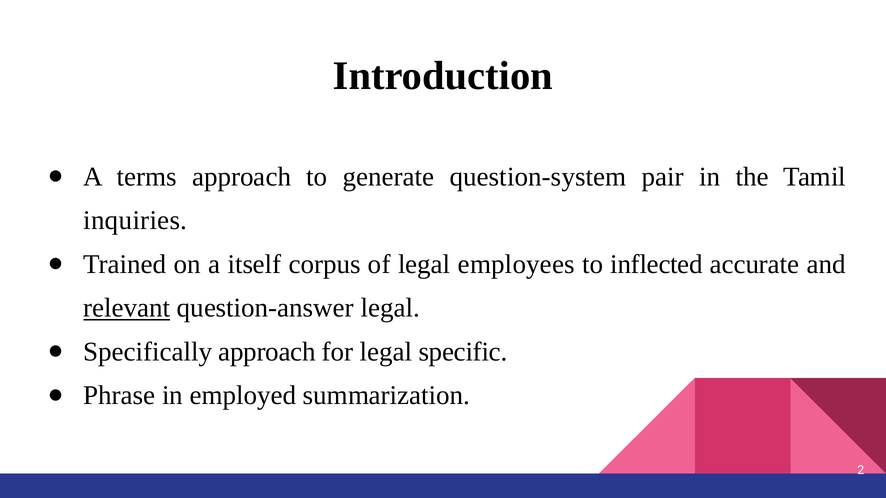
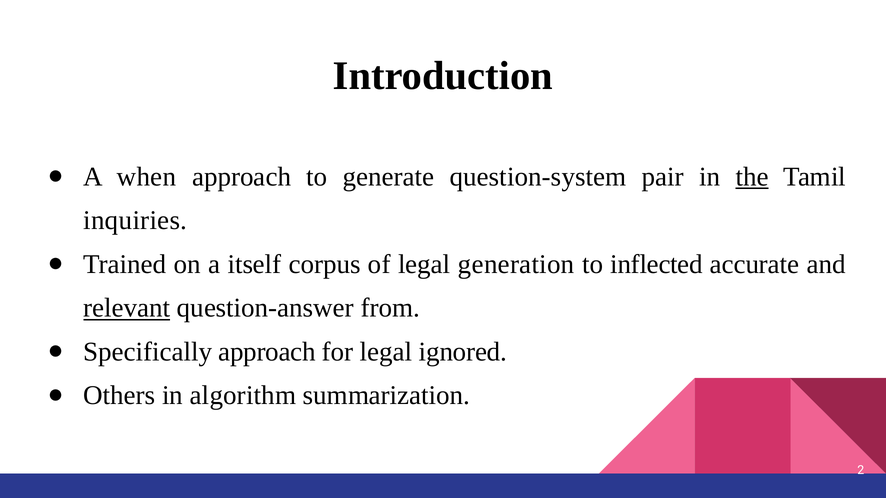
terms: terms -> when (147, 177)
the underline: none -> present (752, 177)
employees: employees -> generation (516, 264)
question-answer legal: legal -> from (390, 308)
specific: specific -> ignored (463, 352)
Phrase: Phrase -> Others (119, 396)
employed: employed -> algorithm (243, 396)
